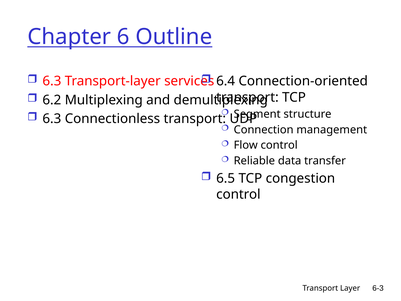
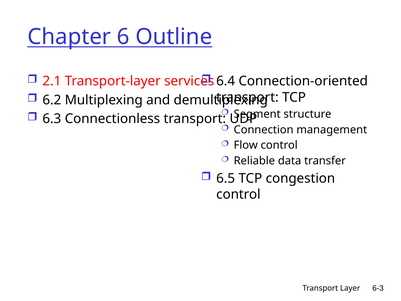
6.3: 6.3 -> 2.1 (52, 81)
